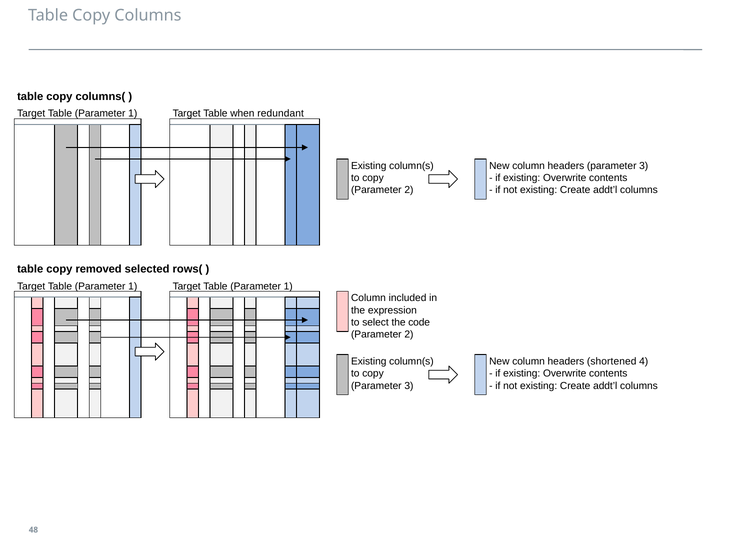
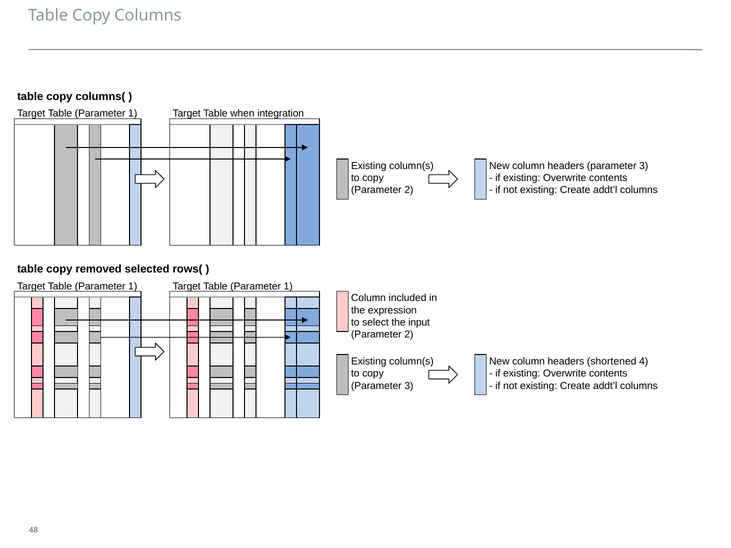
redundant: redundant -> integration (281, 114)
code: code -> input (419, 323)
